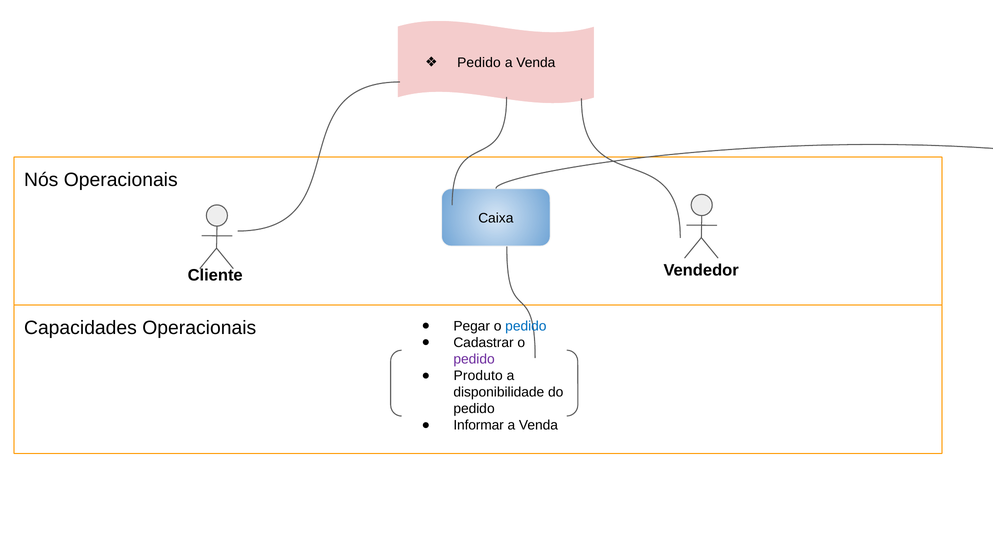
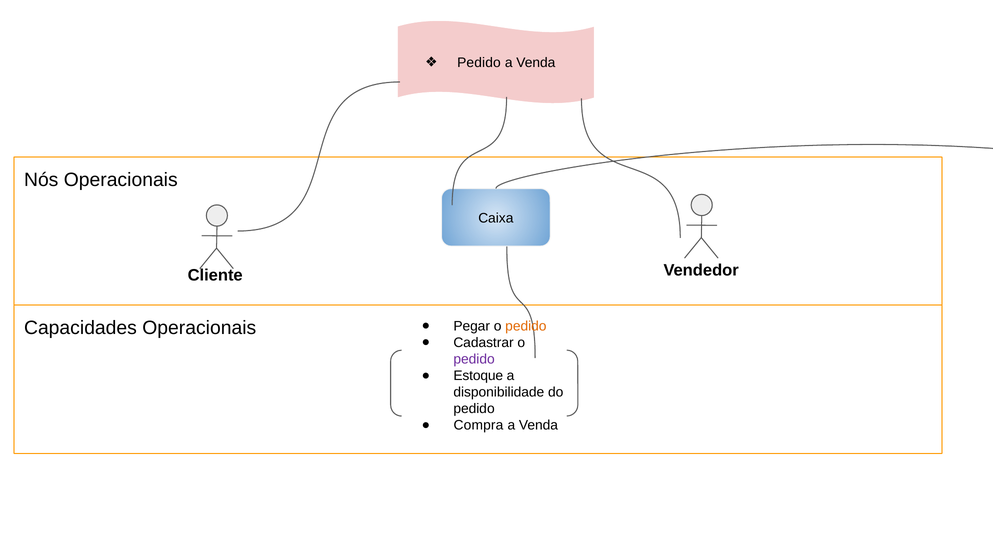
pedido colour: blue -> orange (526, 326)
Produto: Produto -> Estoque (478, 376)
Informar: Informar -> Compra (478, 426)
